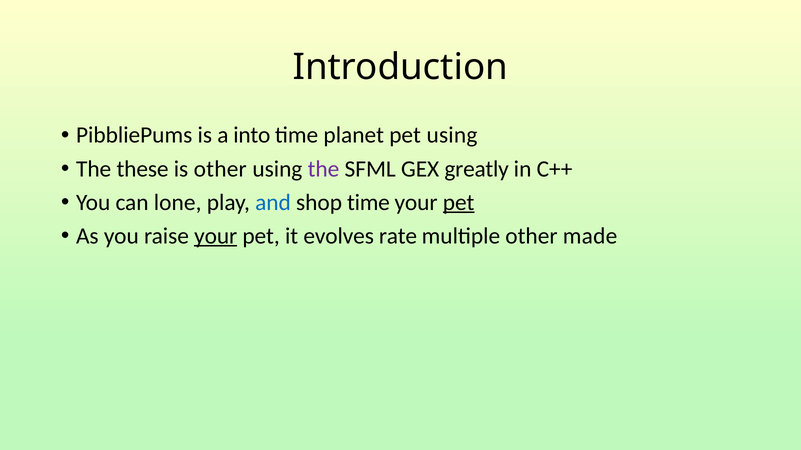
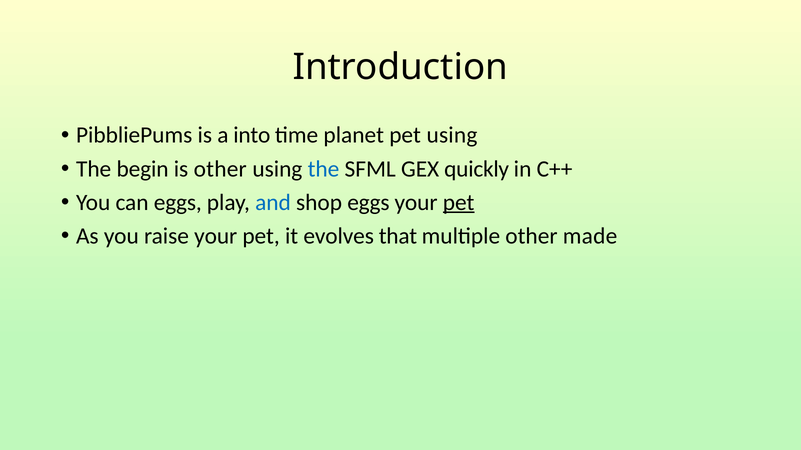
these: these -> begin (143, 169)
the colour: purple -> blue (323, 169)
greatly: greatly -> quickly (477, 169)
can lone: lone -> eggs (178, 203)
shop time: time -> eggs (368, 203)
your underline: present -> none (216, 236)
rate: rate -> that (398, 236)
